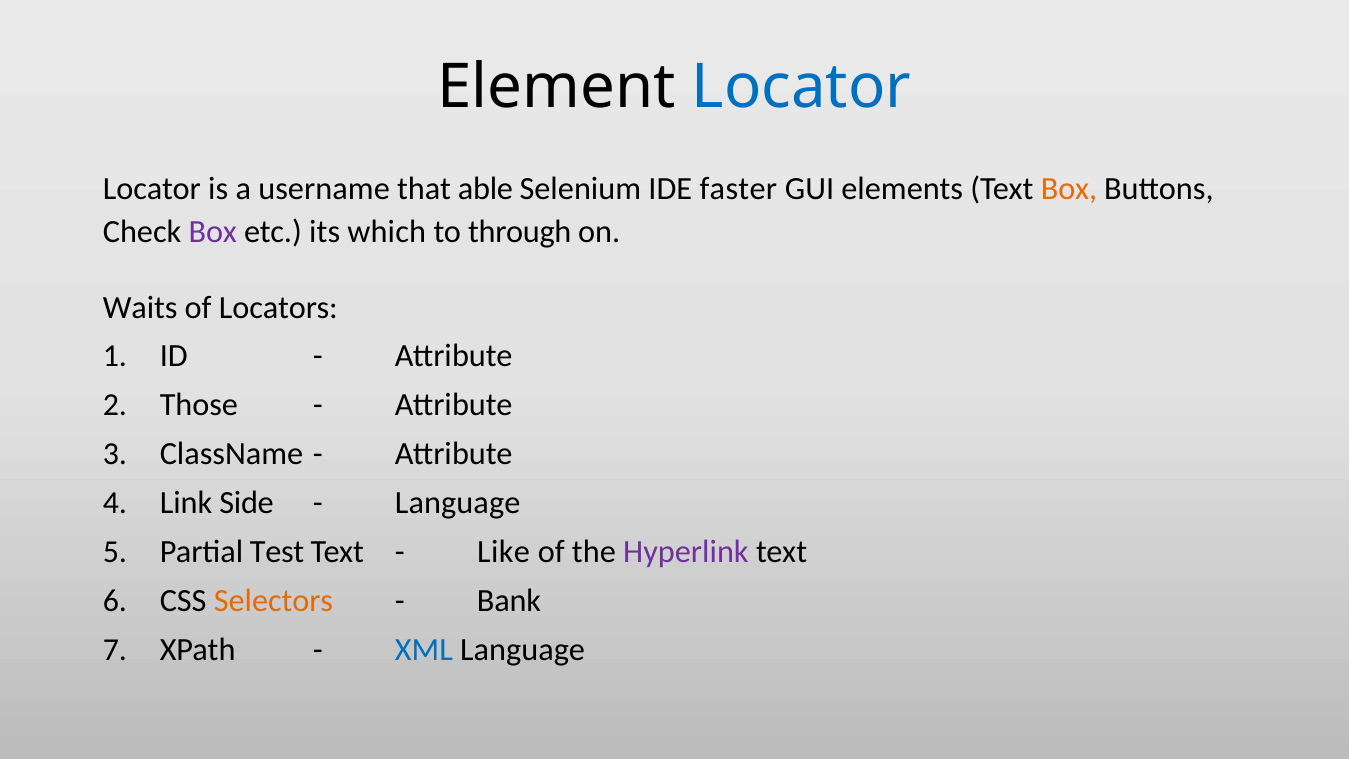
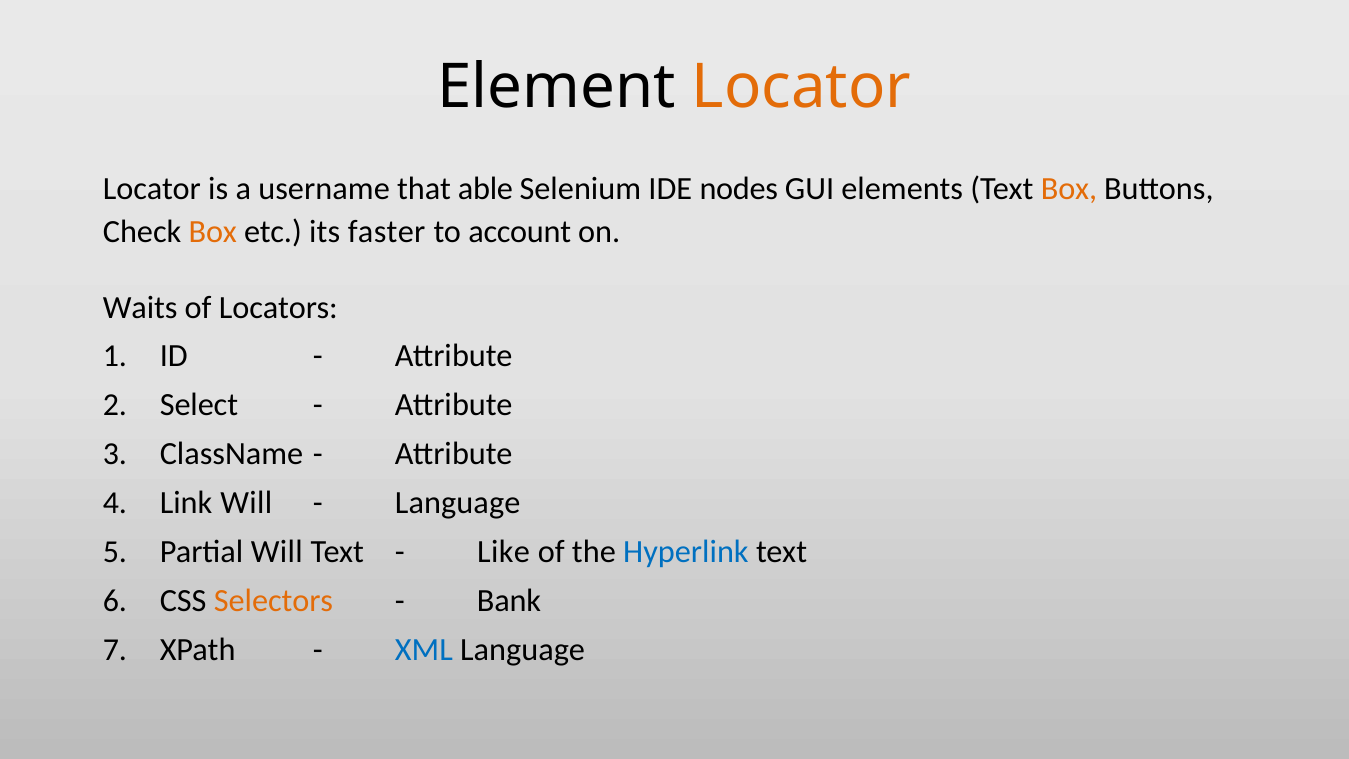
Locator colour: blue -> orange (801, 88)
faster: faster -> nodes (739, 189)
Box colour: purple -> orange (213, 232)
which: which -> faster (387, 232)
through: through -> account (520, 232)
Those: Those -> Select (199, 405)
Link Side: Side -> Will (246, 503)
Partial Test: Test -> Will (277, 552)
Hyperlink colour: purple -> blue (686, 552)
